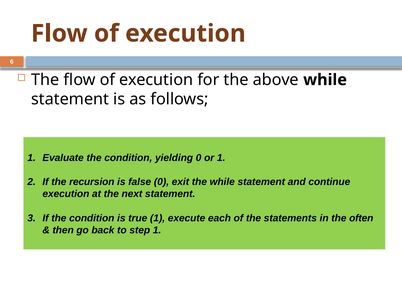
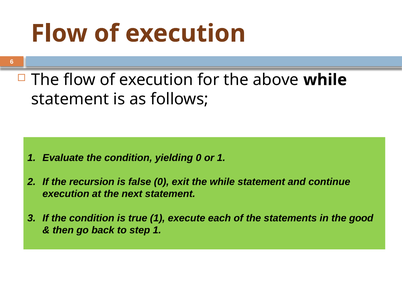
often: often -> good (361, 218)
